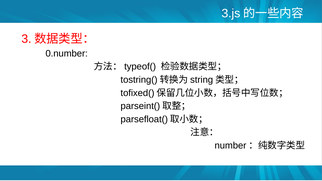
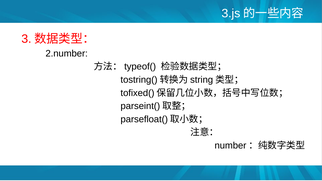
0.number: 0.number -> 2.number (67, 54)
